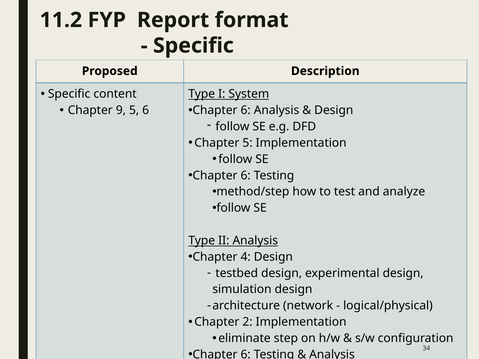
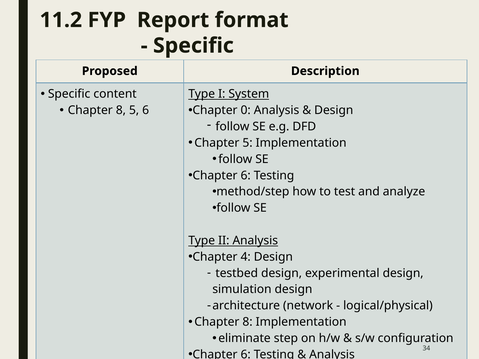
9: 9 -> 8 (121, 110)
6: 6 -> 0 (246, 110)
2: 2 -> 8 (248, 322)
